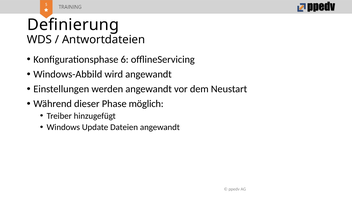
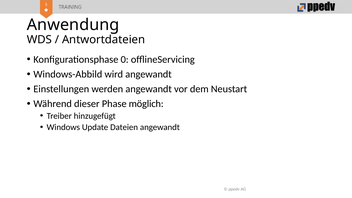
Definierung: Definierung -> Anwendung (73, 25)
6: 6 -> 0 (125, 60)
